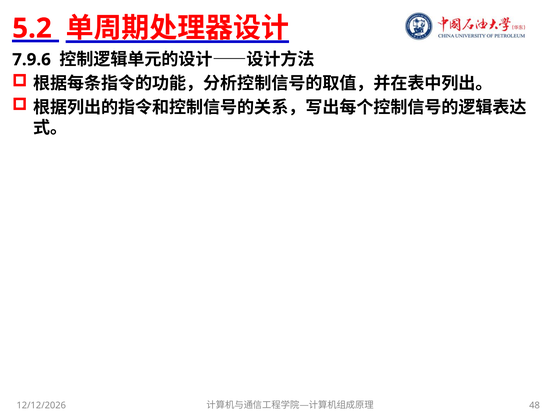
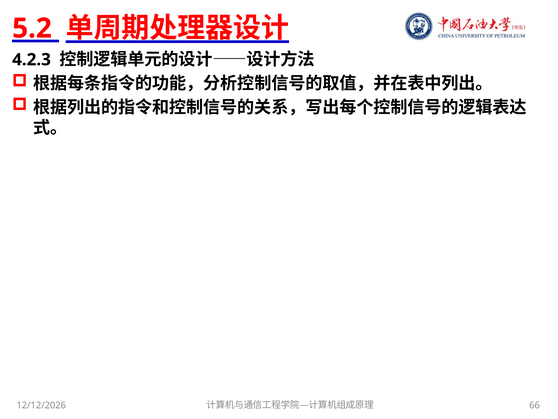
7.9.6: 7.9.6 -> 4.2.3 (32, 60)
48: 48 -> 66 (535, 405)
